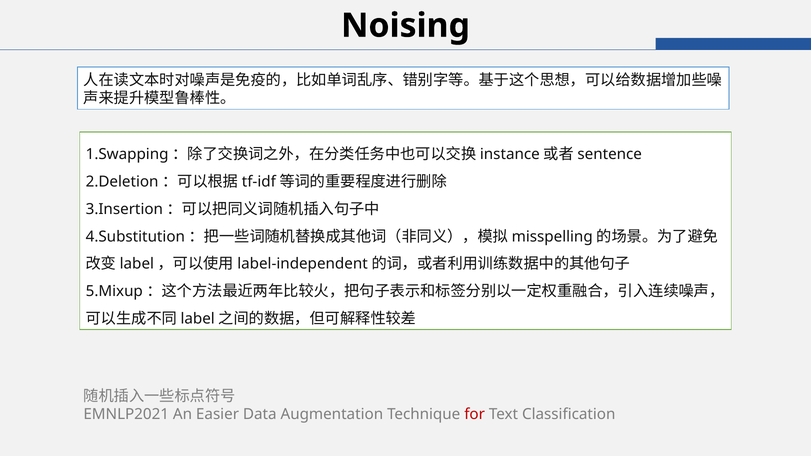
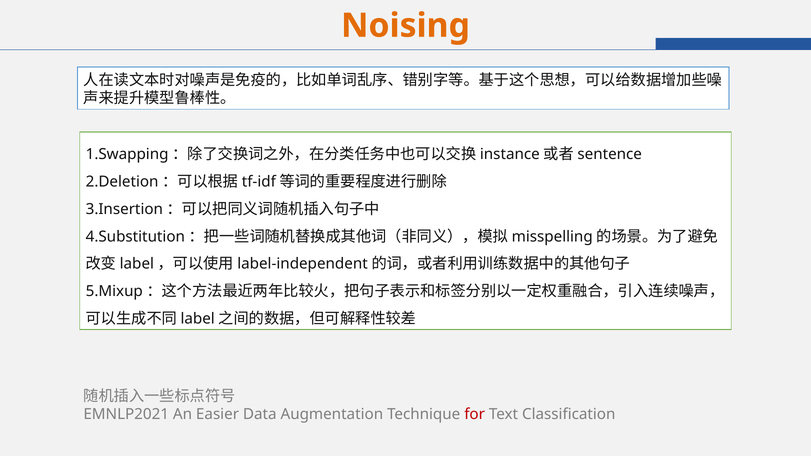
Noising colour: black -> orange (405, 26)
